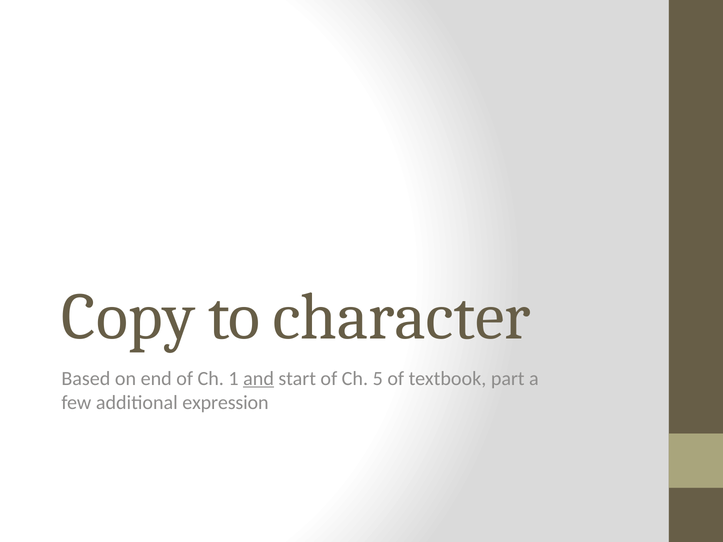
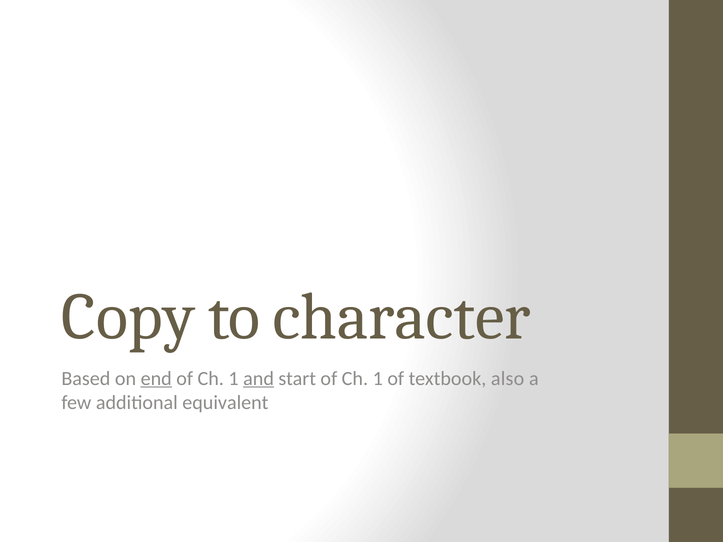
end underline: none -> present (156, 379)
start of Ch 5: 5 -> 1 (378, 379)
part: part -> also (508, 379)
expression: expression -> equivalent (225, 403)
